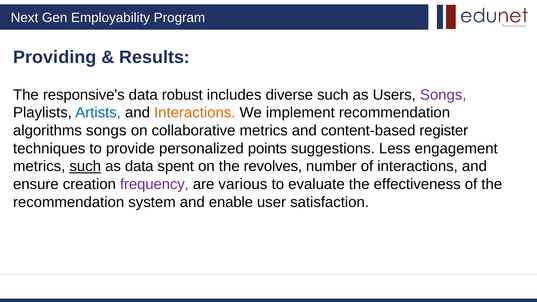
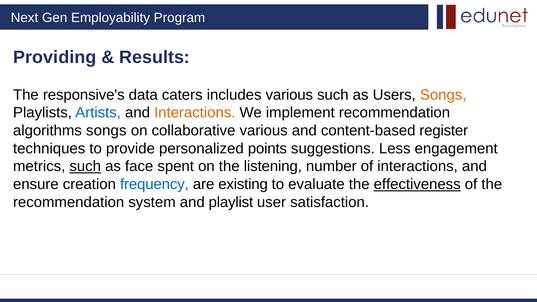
robust: robust -> caters (182, 95)
includes diverse: diverse -> various (289, 95)
Songs colour: purple -> orange (443, 95)
collaborative metrics: metrics -> various (264, 131)
as data: data -> face (139, 166)
revolves: revolves -> listening (273, 166)
frequency colour: purple -> blue (154, 184)
various: various -> existing (243, 184)
effectiveness underline: none -> present (417, 184)
enable: enable -> playlist (231, 202)
